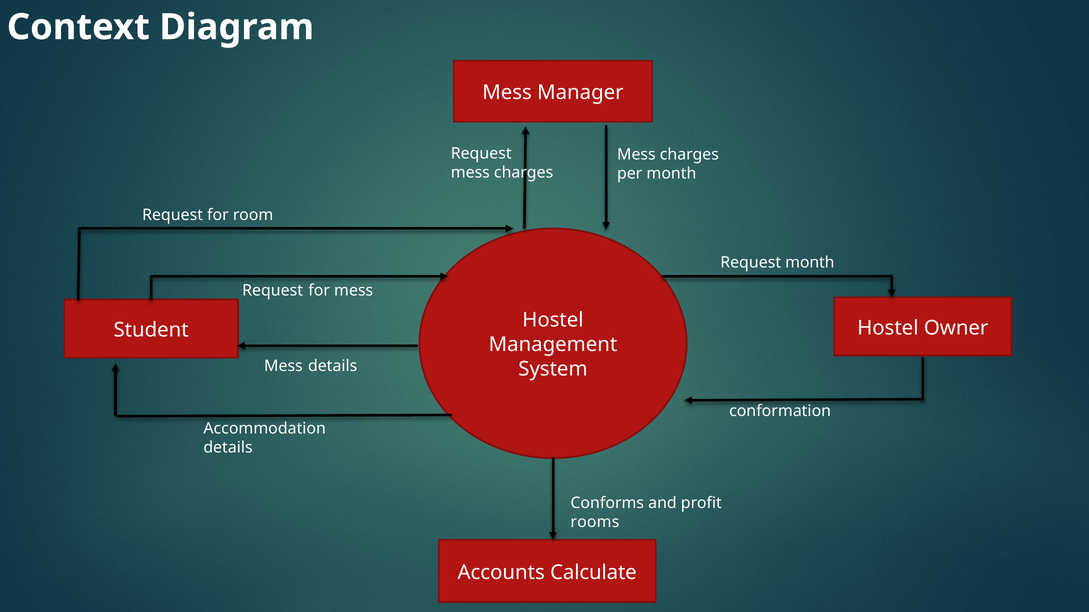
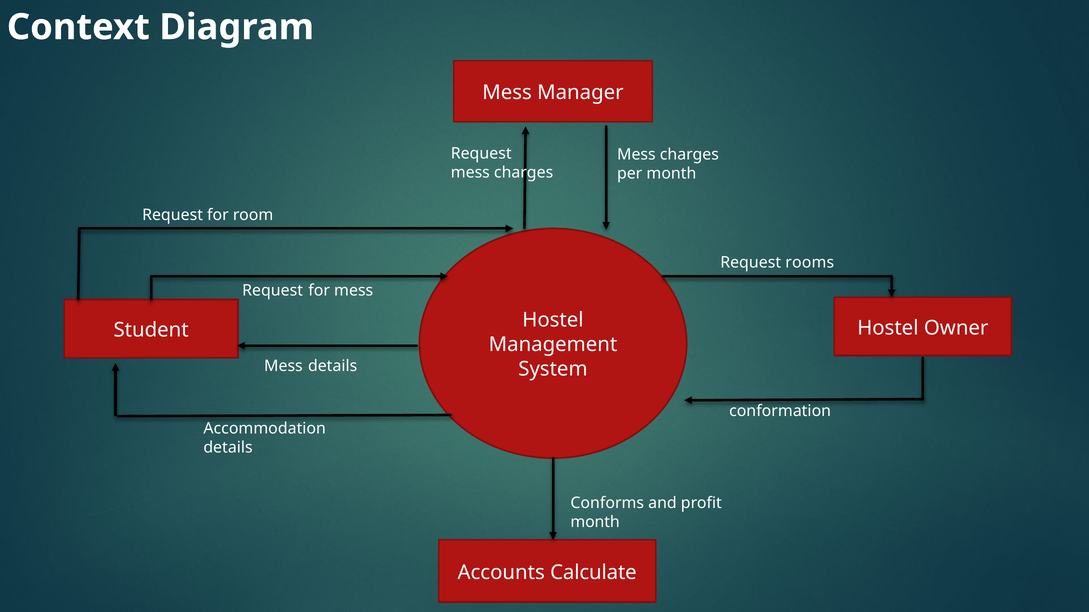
Request month: month -> rooms (810, 263)
rooms: rooms -> month (595, 523)
